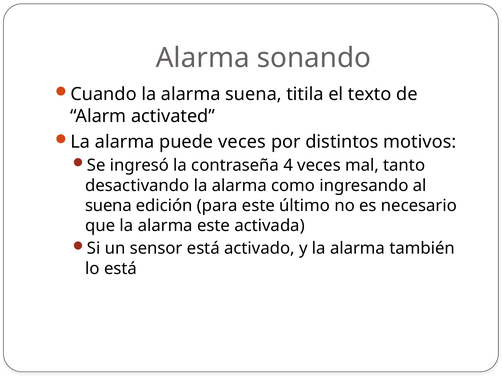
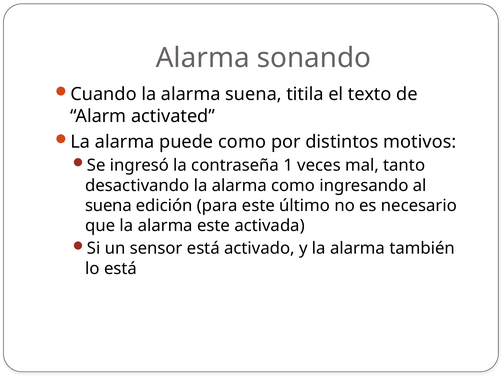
puede veces: veces -> como (242, 142)
4: 4 -> 1 (288, 165)
